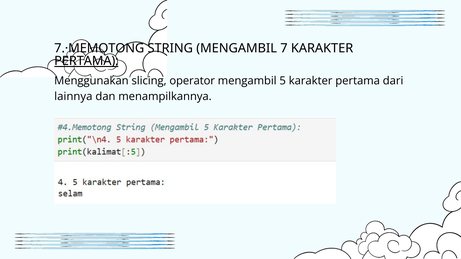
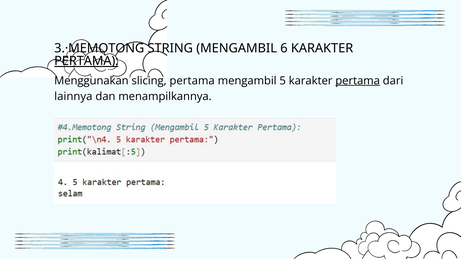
7.·MEMOTONG: 7.·MEMOTONG -> 3.·MEMOTONG (99, 48)
7: 7 -> 6 (284, 48)
slicing operator: operator -> pertama (192, 81)
pertama underline: none -> present (358, 81)
